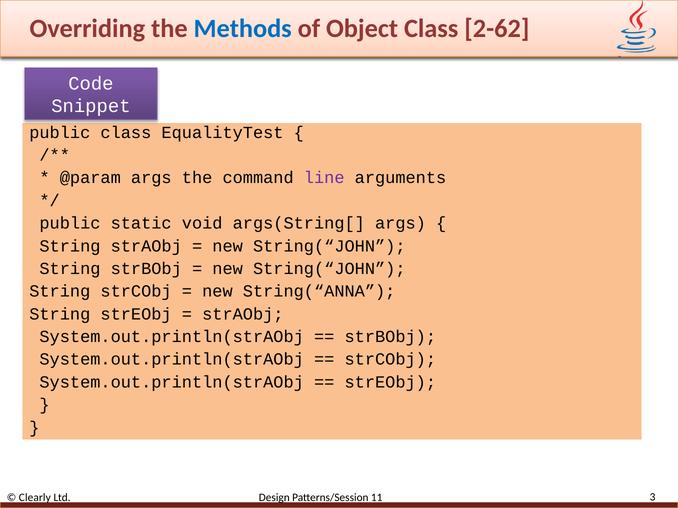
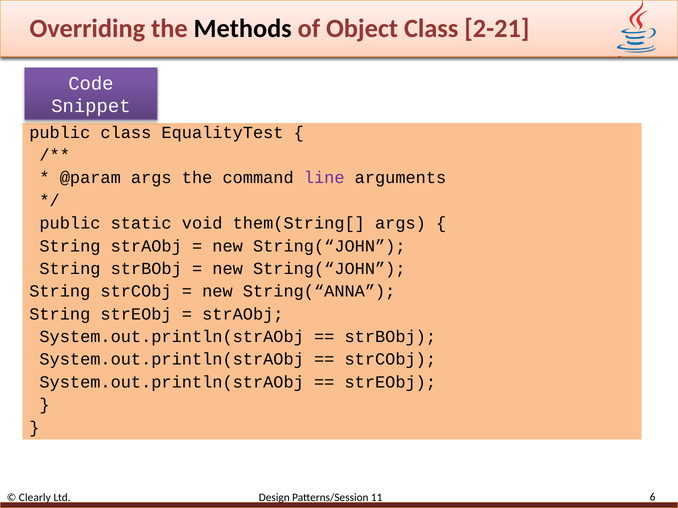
Methods colour: blue -> black (243, 28)
2-62: 2-62 -> 2-21 (497, 28)
args(String[: args(String[ -> them(String[ (299, 223)
3: 3 -> 6 (653, 497)
